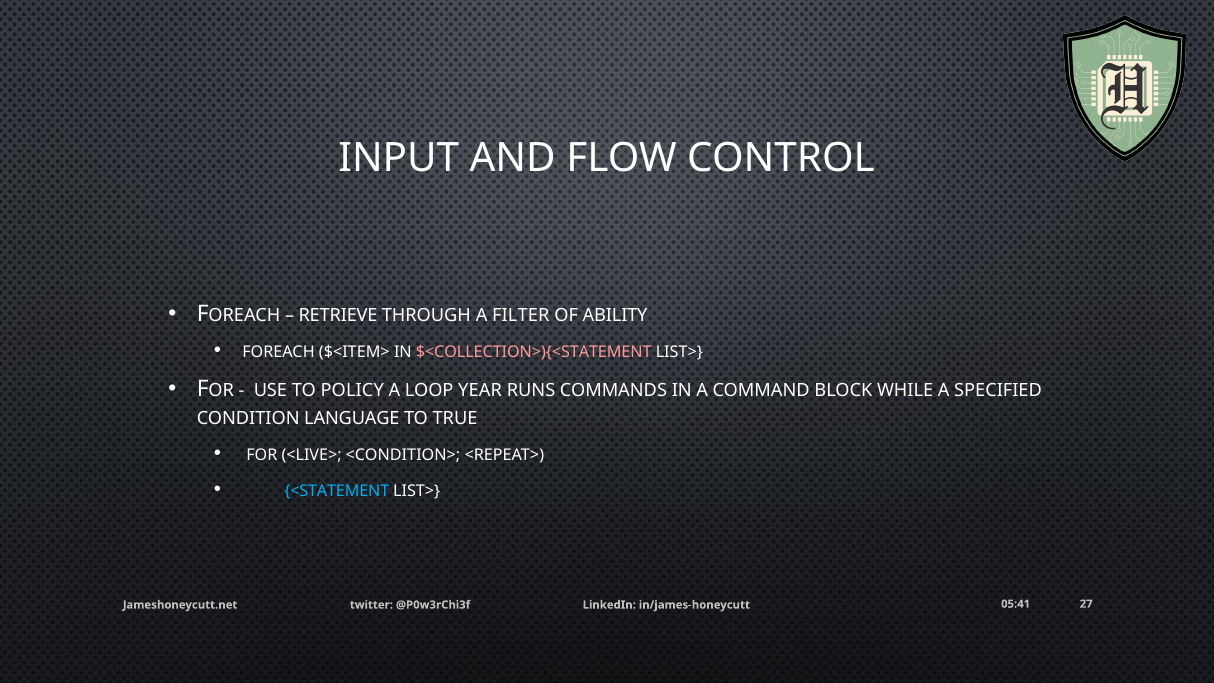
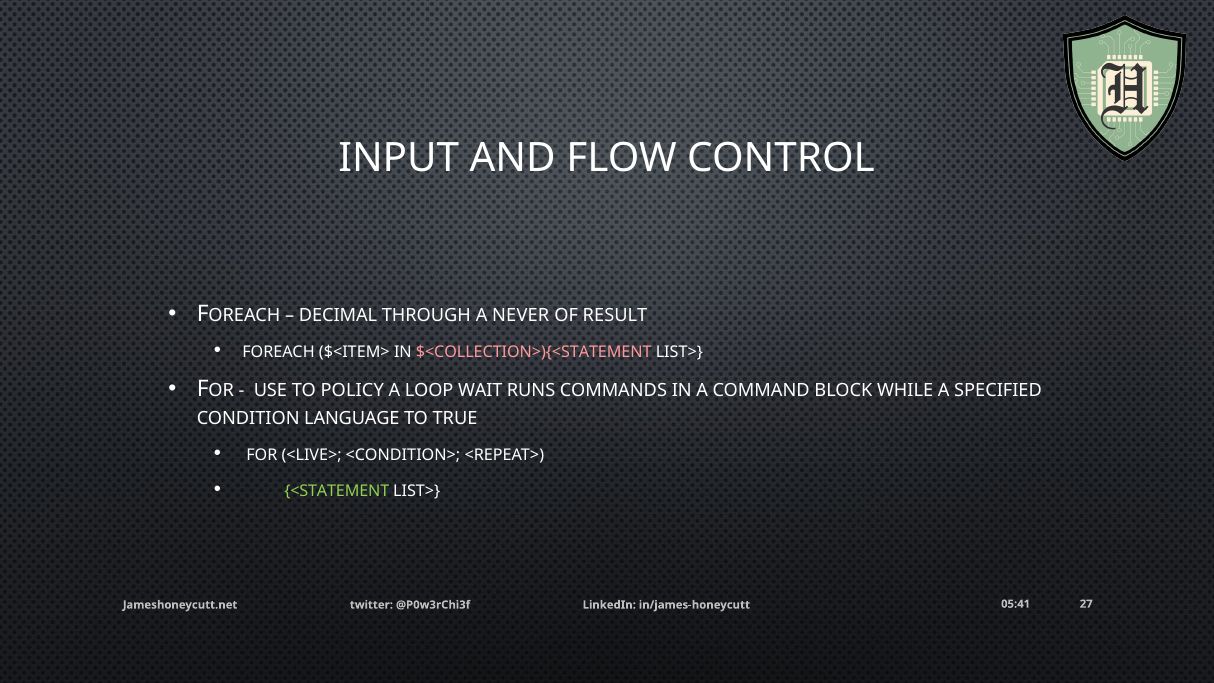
RETRIEVE: RETRIEVE -> DECIMAL (338, 315)
FILTER: FILTER -> NEVER (521, 315)
ABILITY: ABILITY -> RESULT (615, 315)
YEAR: YEAR -> WAIT (480, 391)
<STATEMENT colour: light blue -> light green (337, 491)
